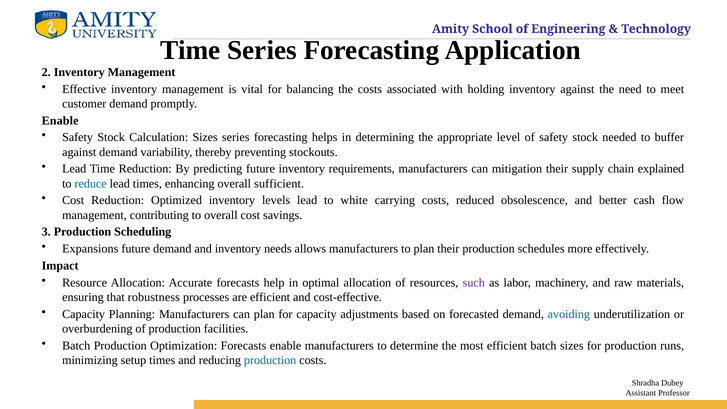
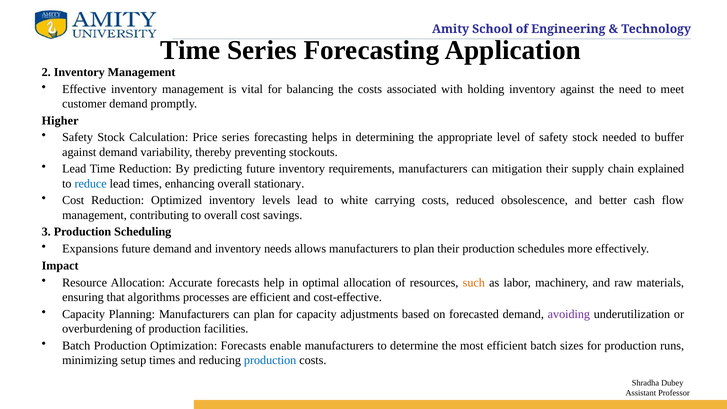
Enable: Enable -> Higher (60, 121)
Calculation Sizes: Sizes -> Price (205, 137)
sufficient: sufficient -> stationary (279, 183)
such colour: purple -> orange (474, 283)
robustness: robustness -> algorithms (154, 297)
avoiding colour: blue -> purple (569, 314)
